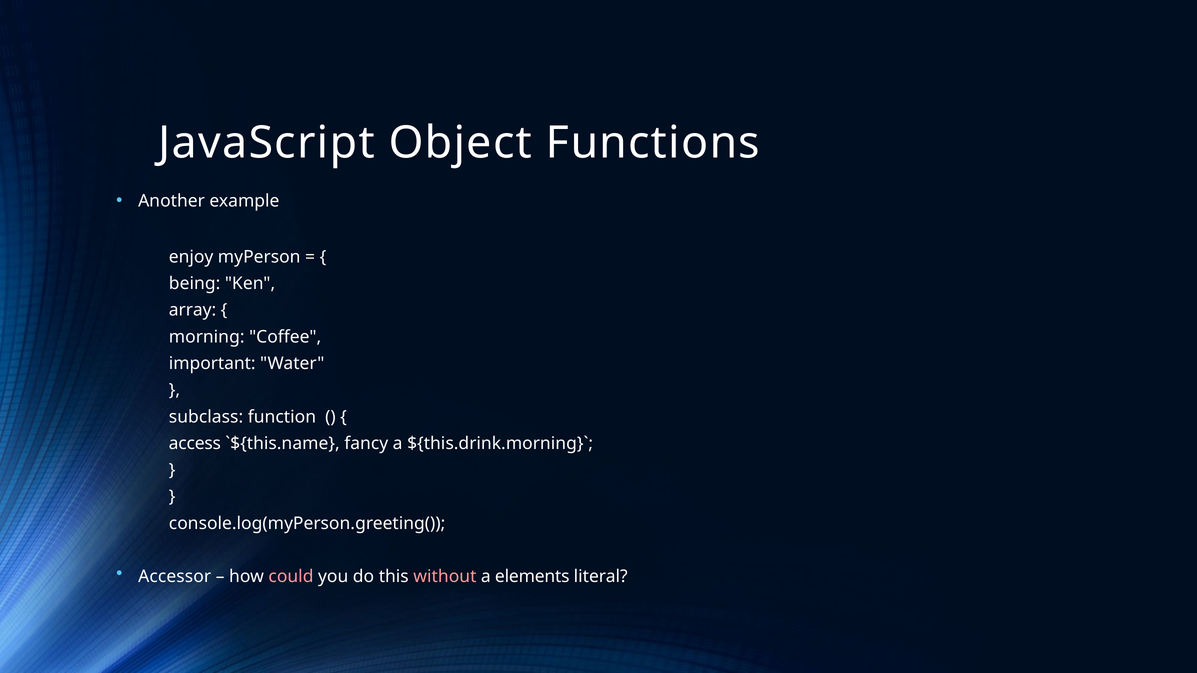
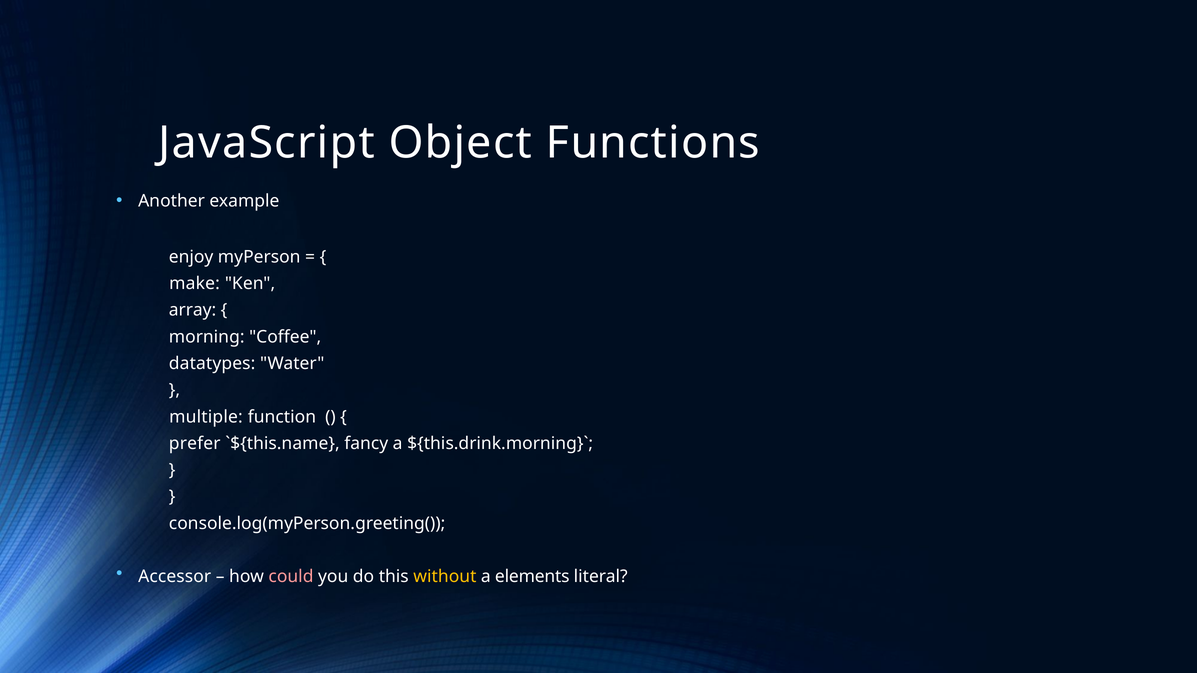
being: being -> make (195, 284)
important: important -> datatypes (212, 364)
subclass: subclass -> multiple (206, 417)
access: access -> prefer (195, 444)
without colour: pink -> yellow (445, 577)
